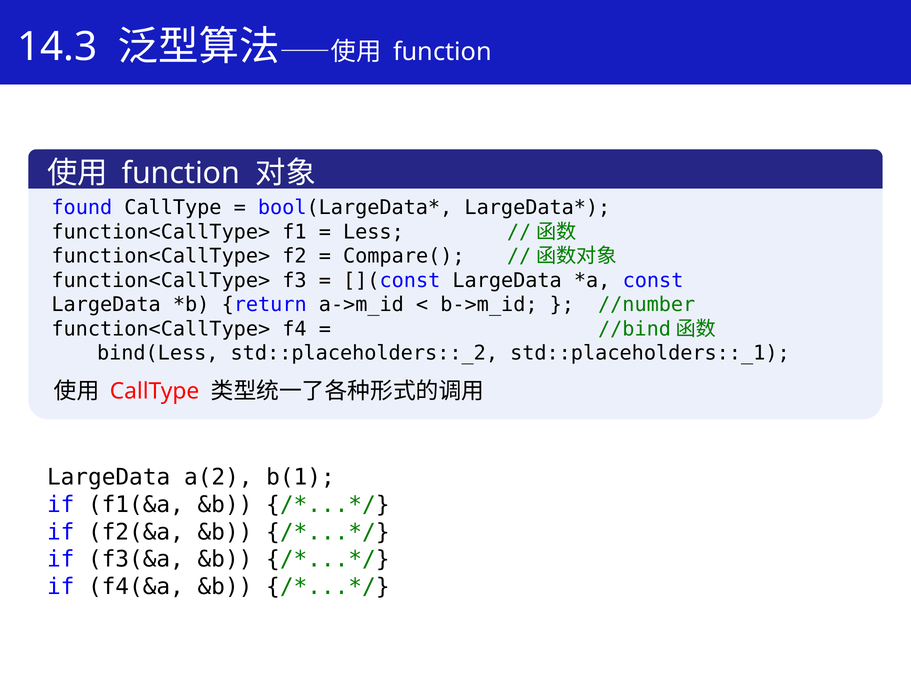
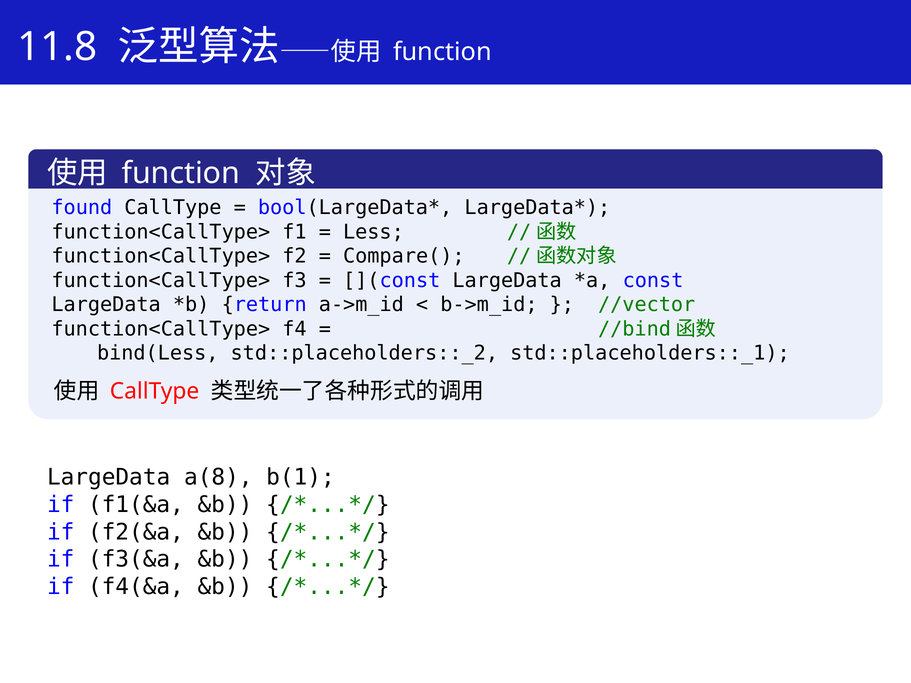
14.3: 14.3 -> 11.8 (57, 47)
//number: //number -> //vector (647, 305)
a(2: a(2 -> a(8 (218, 478)
